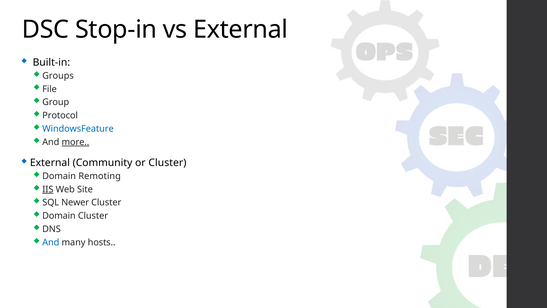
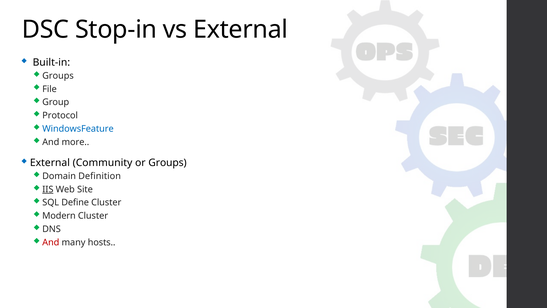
more underline: present -> none (75, 142)
or Cluster: Cluster -> Groups (168, 163)
Remoting: Remoting -> Definition (100, 176)
Newer: Newer -> Define (75, 202)
Domain: Domain -> Modern (59, 216)
And colour: blue -> red (51, 242)
